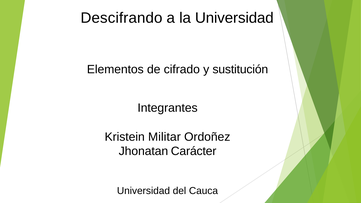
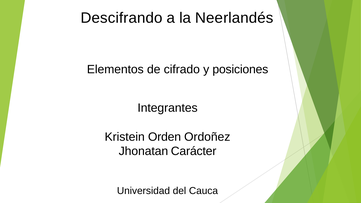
la Universidad: Universidad -> Neerlandés (234, 18)
sustitución: sustitución -> posiciones (240, 70)
Militar: Militar -> Orden (165, 137)
